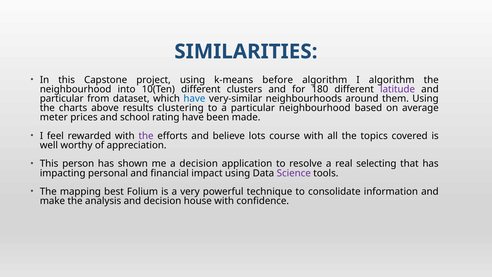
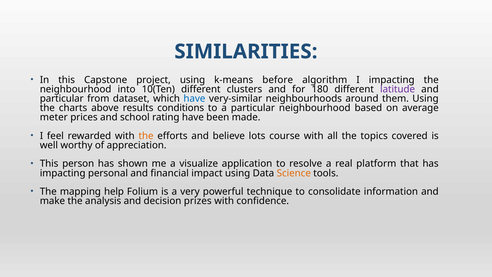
I algorithm: algorithm -> impacting (392, 80)
clustering: clustering -> conditions (181, 108)
the colour: purple -> orange (146, 136)
a decision: decision -> visualize (199, 164)
selecting: selecting -> platform (376, 164)
Science colour: purple -> orange (294, 173)
best: best -> help (114, 192)
house: house -> prizes (198, 201)
